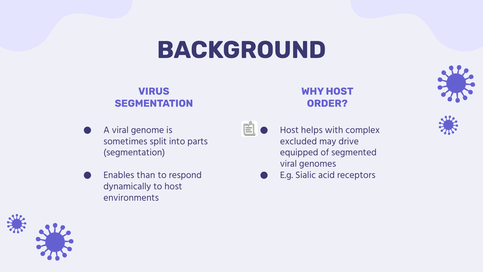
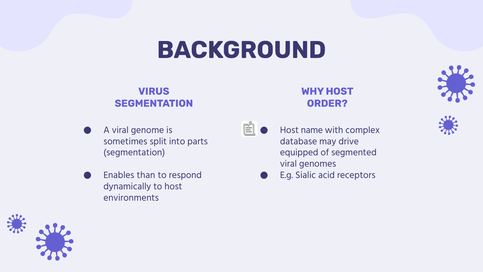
helps: helps -> name (312, 130)
excluded: excluded -> database (299, 141)
